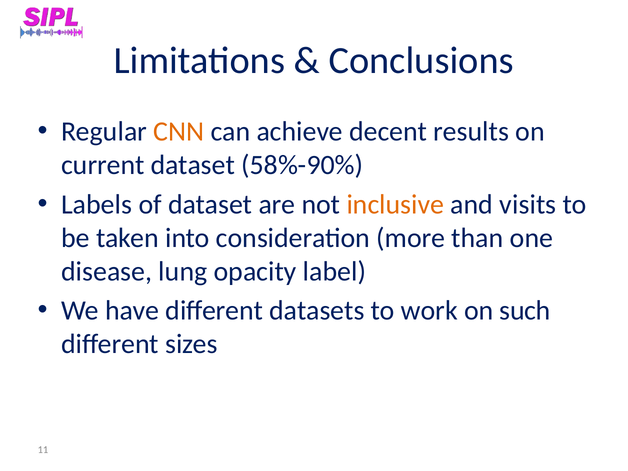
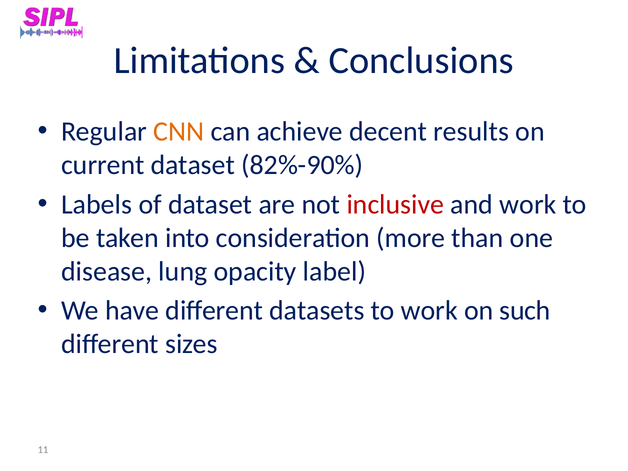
58%-90%: 58%-90% -> 82%-90% (302, 165)
inclusive colour: orange -> red (395, 204)
and visits: visits -> work (528, 204)
